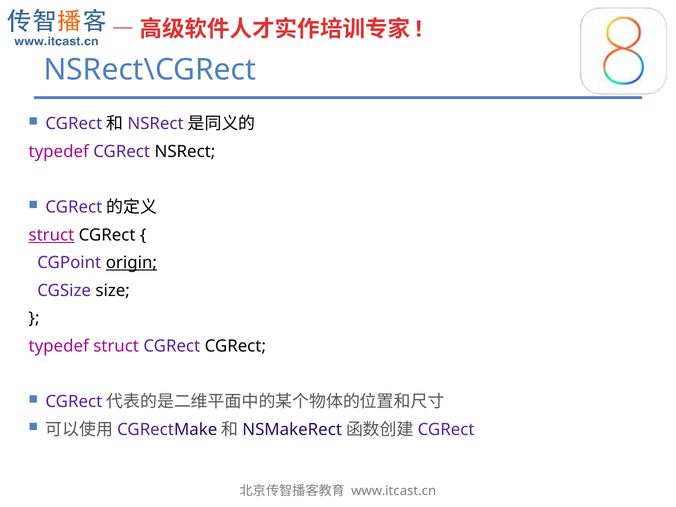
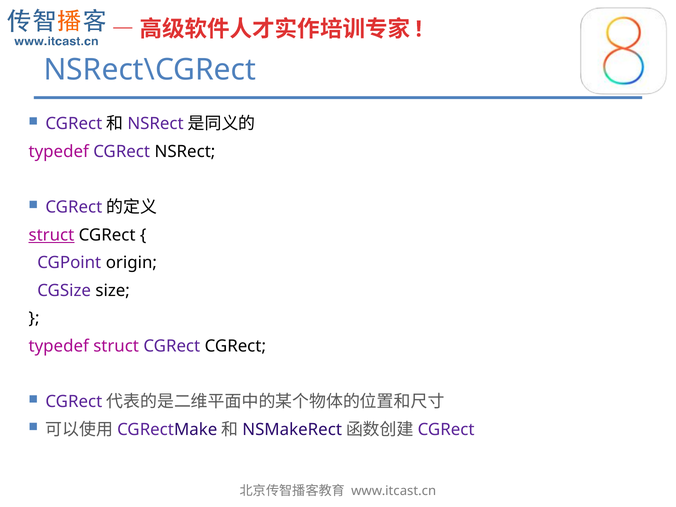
origin underline: present -> none (131, 263)
